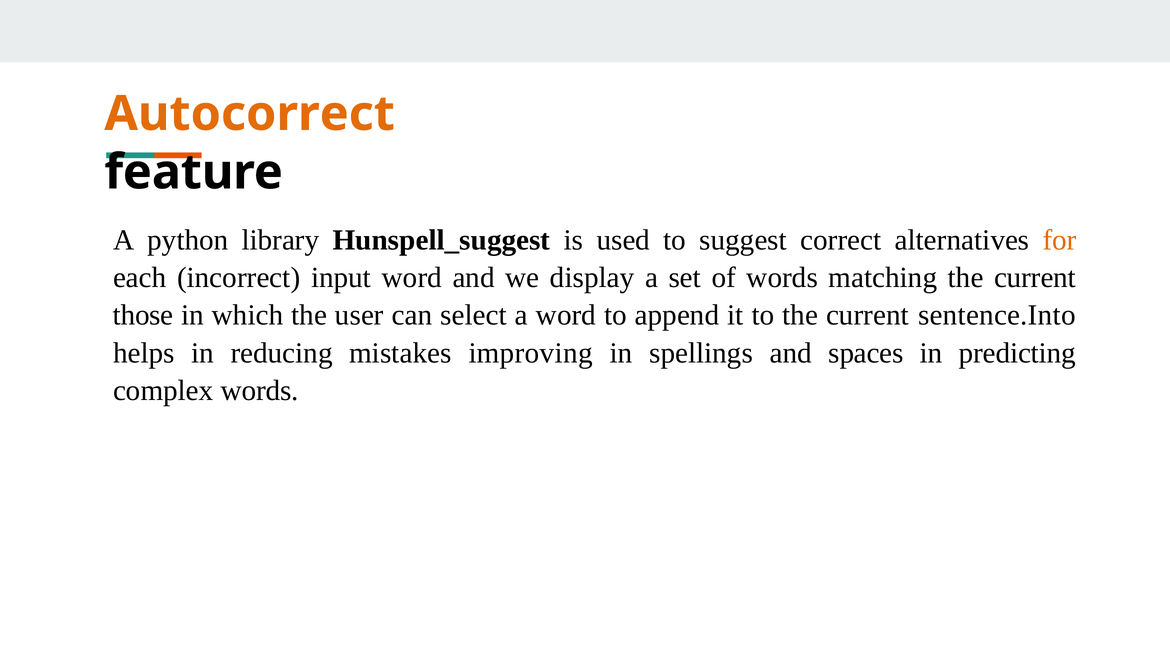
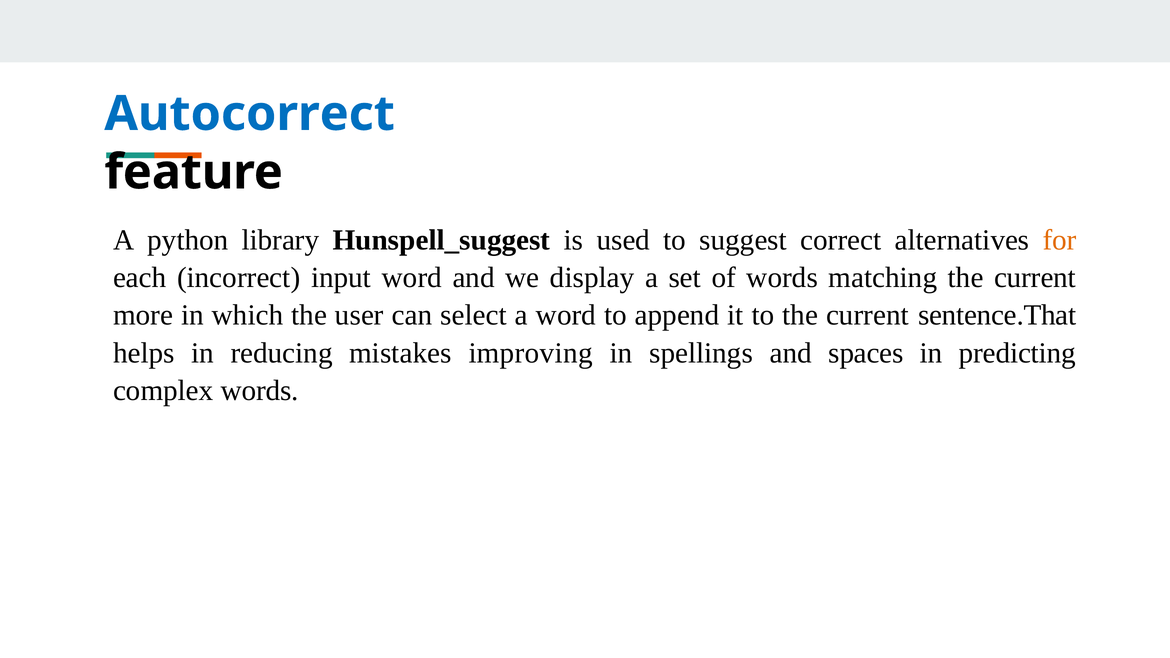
Autocorrect colour: orange -> blue (250, 114)
those: those -> more (143, 315)
sentence.Into: sentence.Into -> sentence.That (997, 315)
